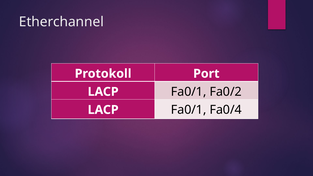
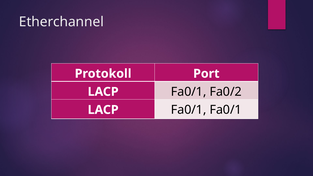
Fa0/1 Fa0/4: Fa0/4 -> Fa0/1 (226, 110)
